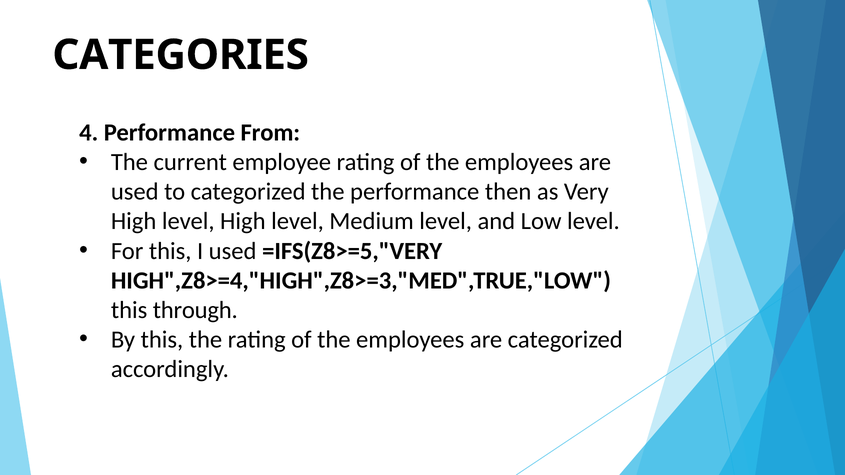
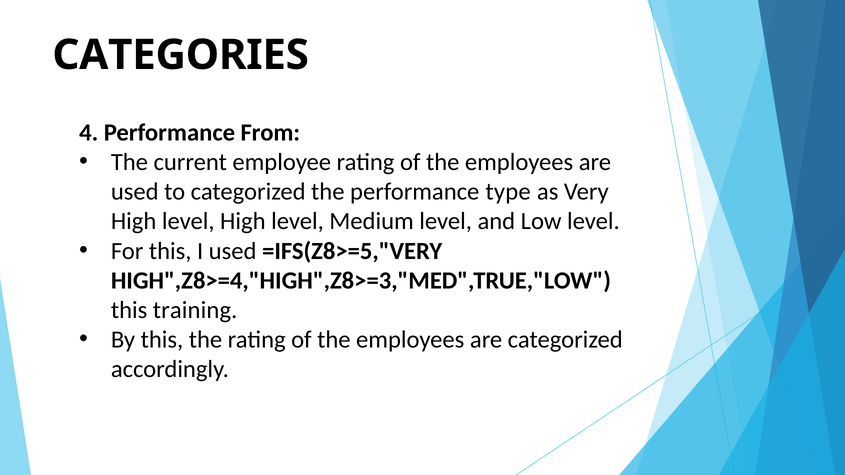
then: then -> type (508, 192)
through: through -> training (195, 310)
